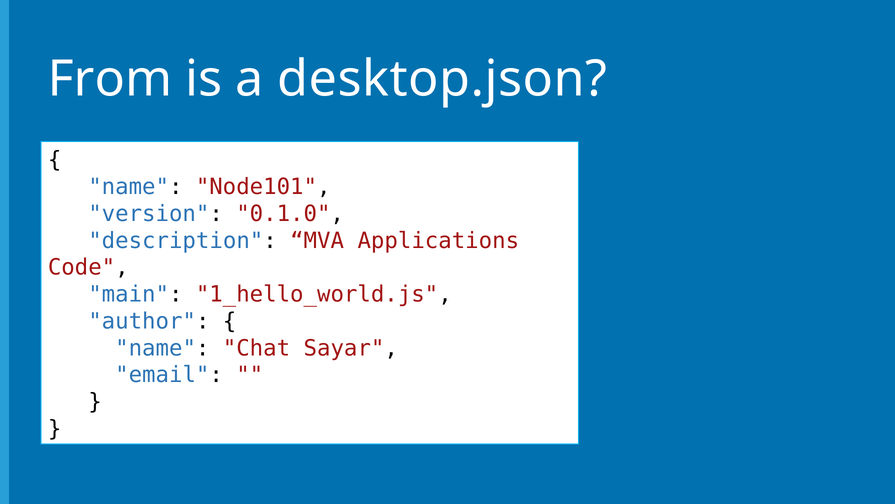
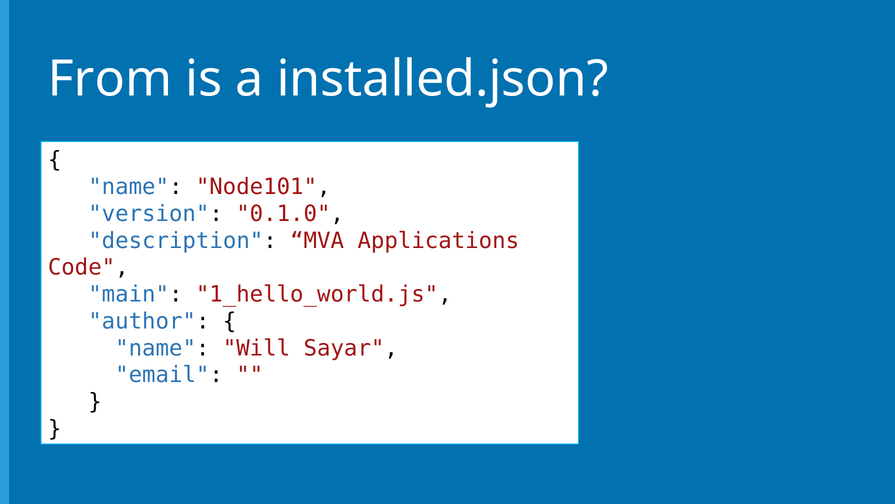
desktop.json: desktop.json -> installed.json (443, 79)
Chat: Chat -> Will (256, 348)
